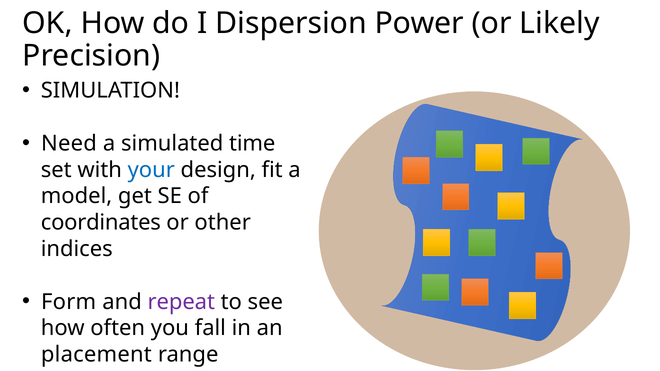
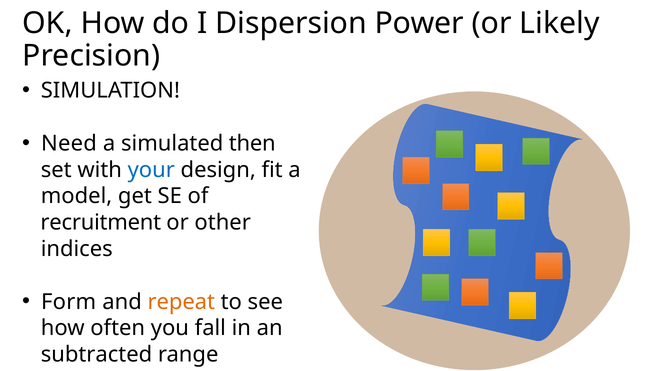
time: time -> then (252, 144)
coordinates: coordinates -> recruitment (101, 223)
repeat colour: purple -> orange (181, 302)
placement: placement -> subtracted (96, 355)
